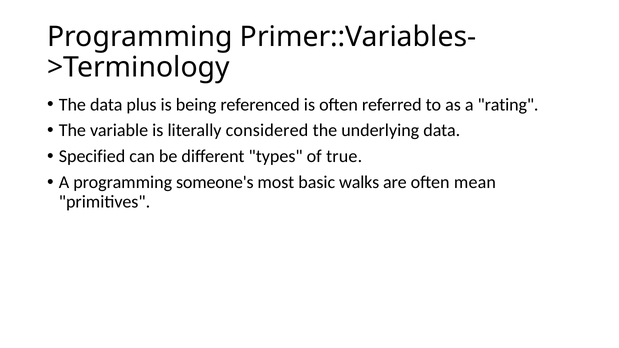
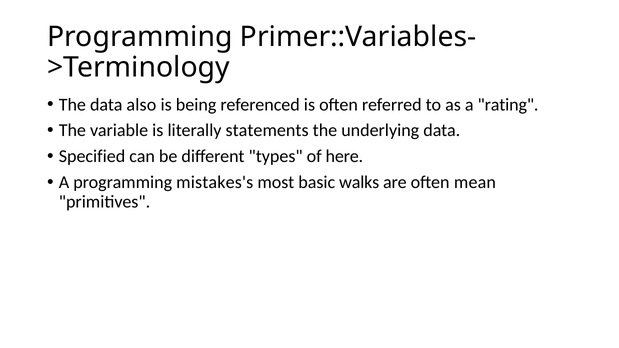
plus: plus -> also (141, 105)
considered: considered -> statements (267, 131)
true: true -> here (344, 156)
someone's: someone's -> mistakes's (215, 182)
